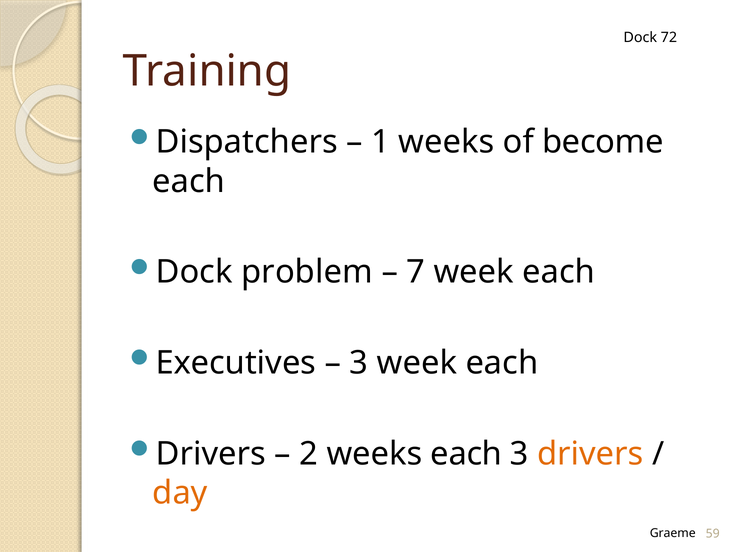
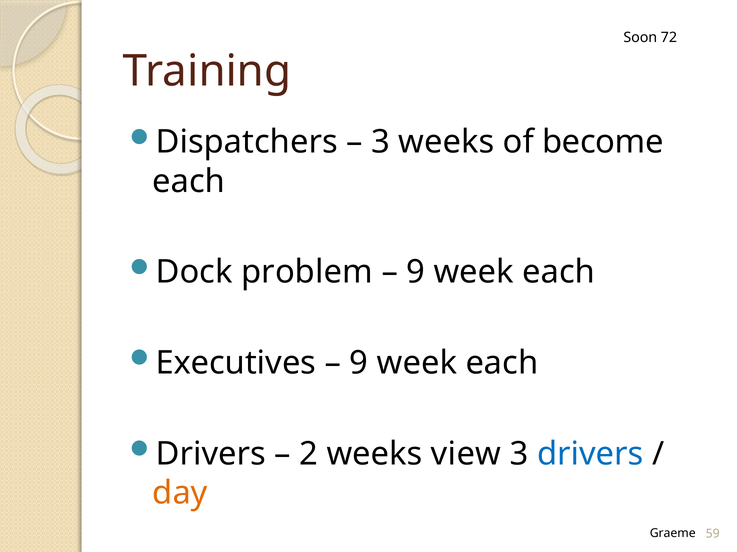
Dock: Dock -> Soon (640, 38)
1: 1 -> 3 (381, 142)
7: 7 -> 9 (416, 273)
3: 3 -> 9 (359, 363)
weeks each: each -> view (466, 454)
drivers colour: orange -> blue (590, 454)
